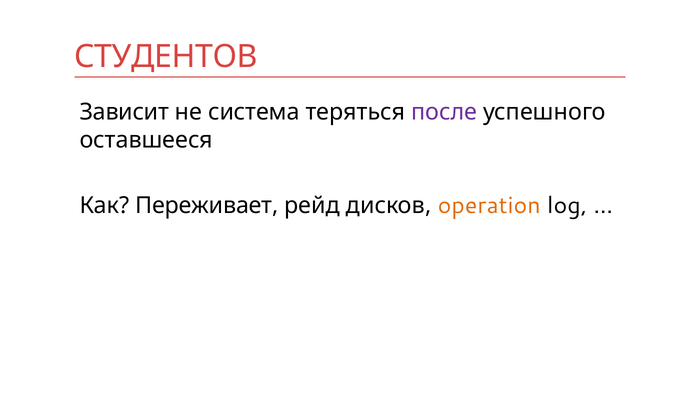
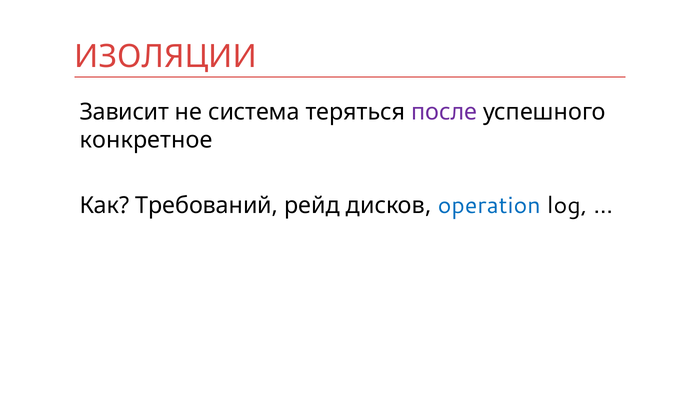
СТУДЕНТОВ: СТУДЕНТОВ -> ИЗОЛЯЦИИ (166, 56)
оставшееся: оставшееся -> конкретное (146, 140)
Переживает: Переживает -> Требований (207, 205)
operation colour: orange -> blue (489, 205)
